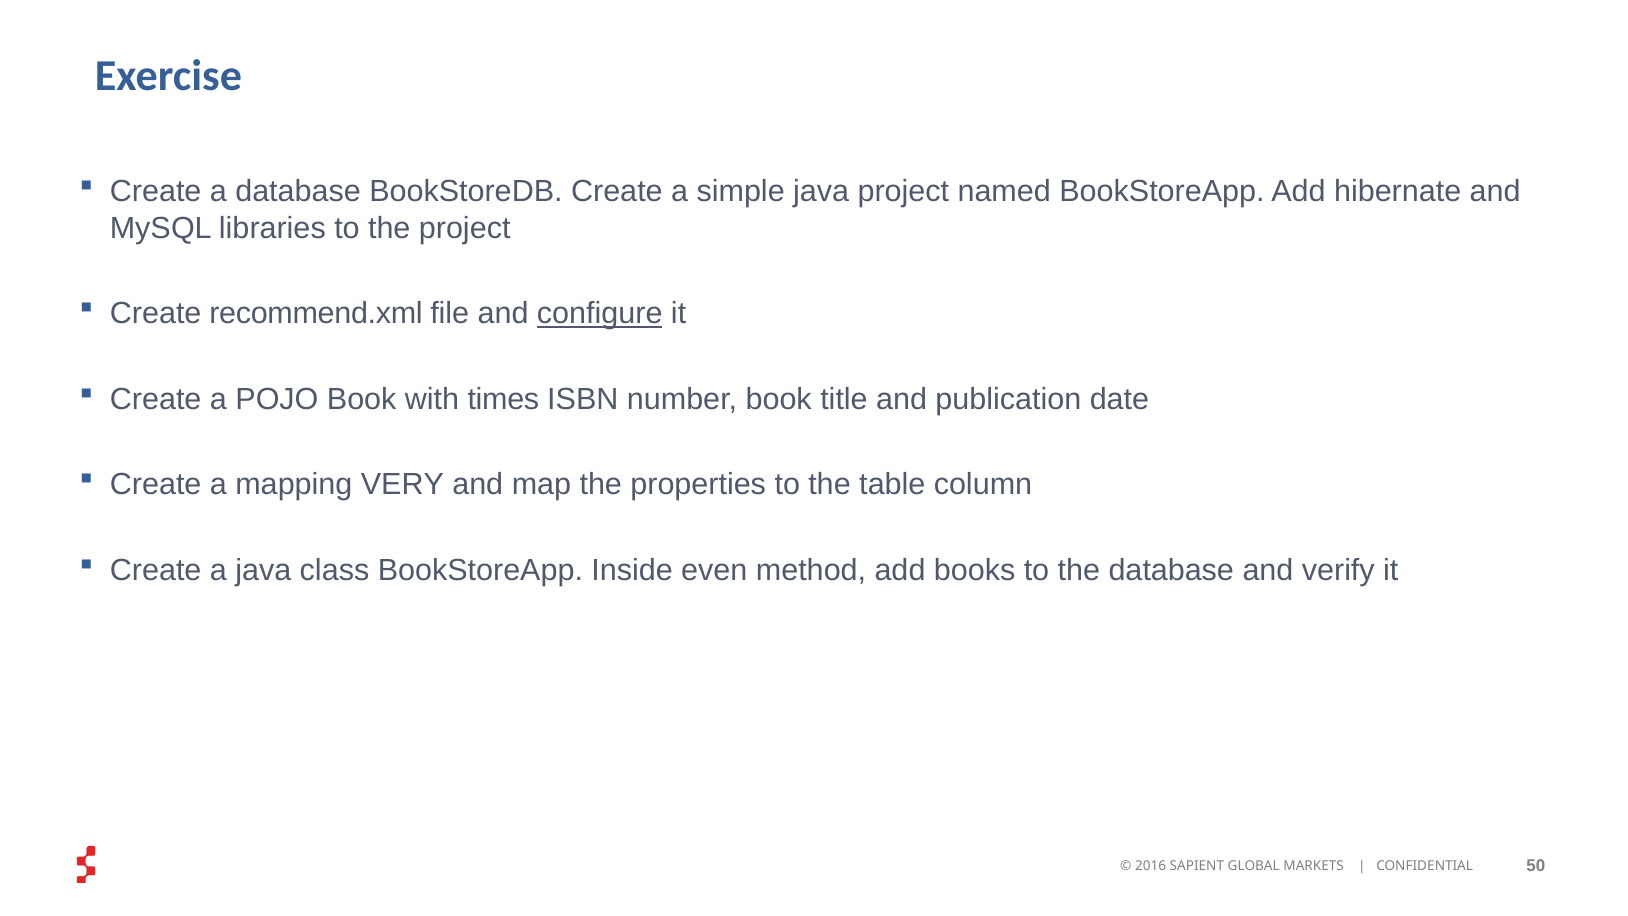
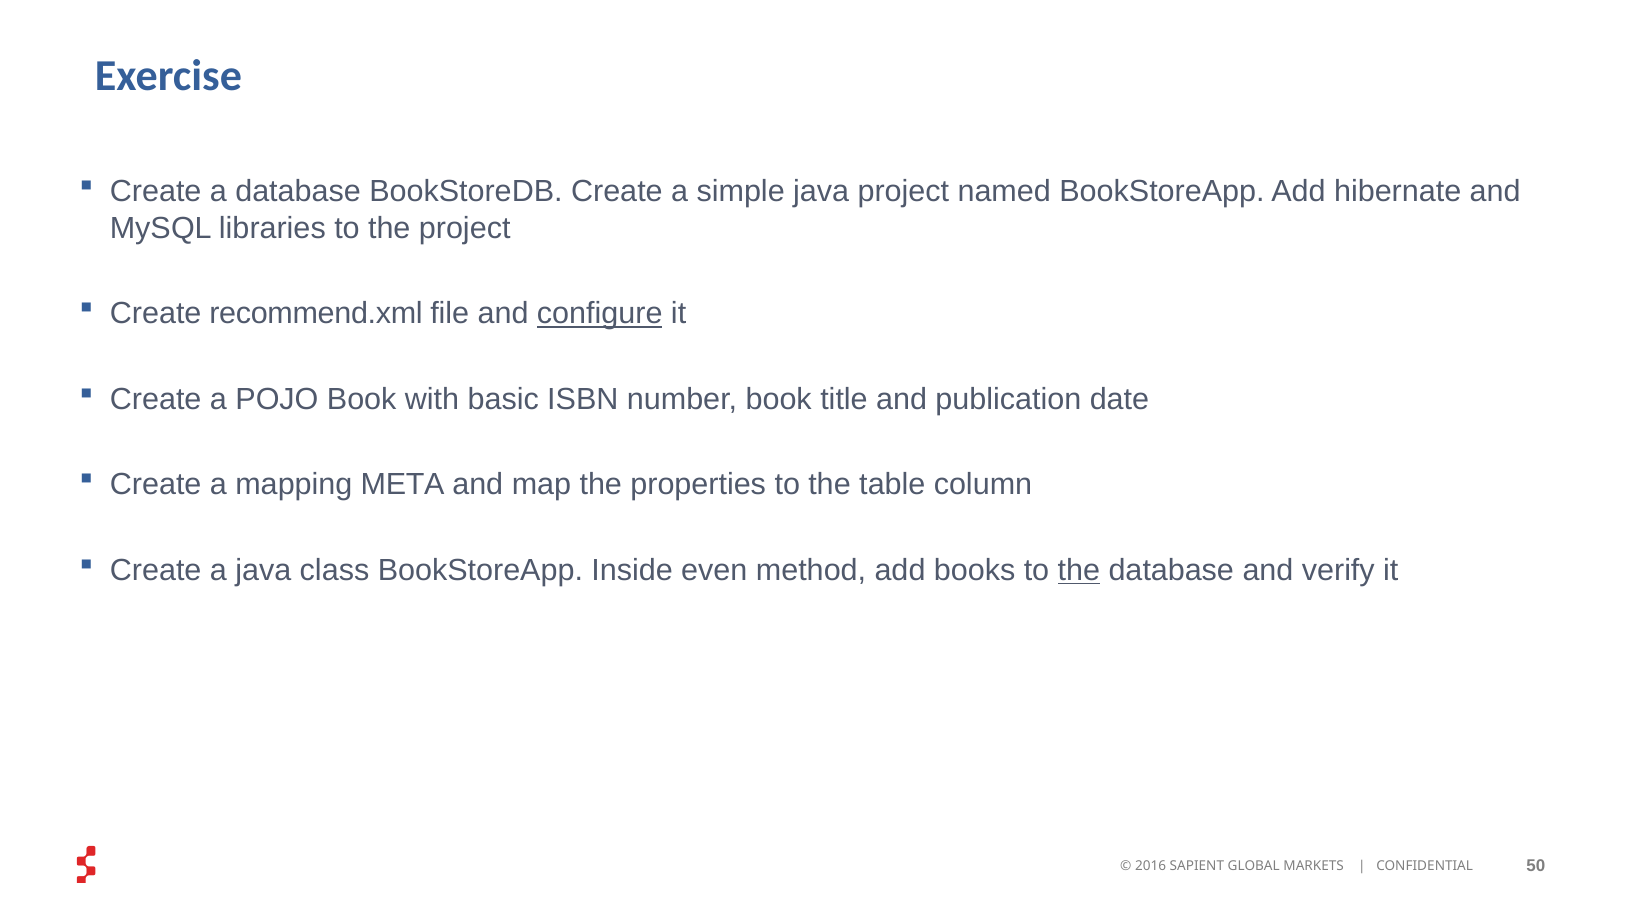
times: times -> basic (503, 399)
VERY: VERY -> META (403, 485)
the underline: none -> present (1079, 570)
